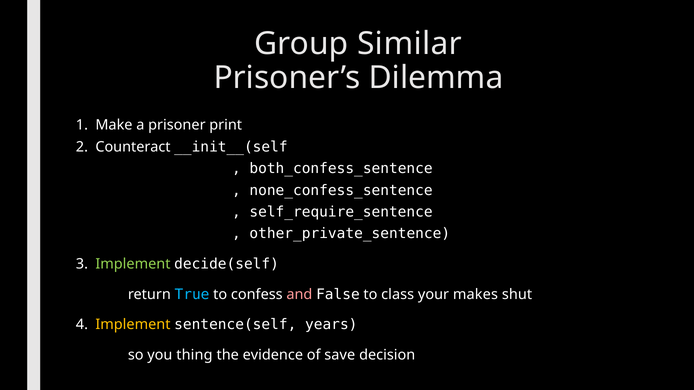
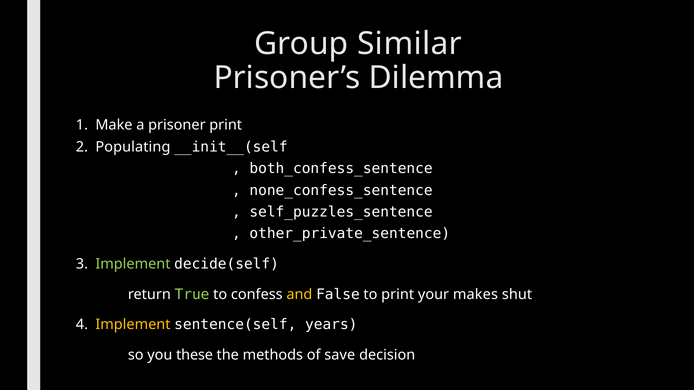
Counteract: Counteract -> Populating (133, 147)
self_require_sentence: self_require_sentence -> self_puzzles_sentence (341, 212)
True colour: light blue -> light green (192, 295)
and colour: pink -> yellow (299, 295)
to class: class -> print (398, 295)
thing: thing -> these (195, 355)
evidence: evidence -> methods (273, 355)
